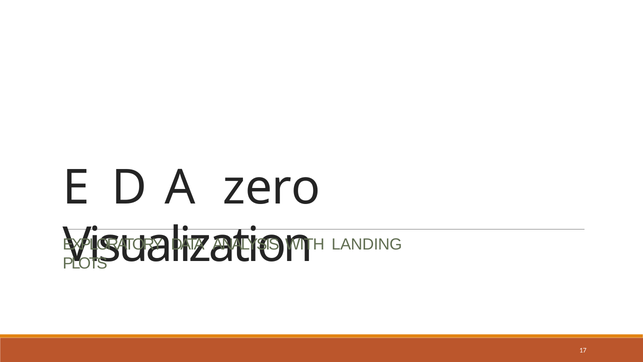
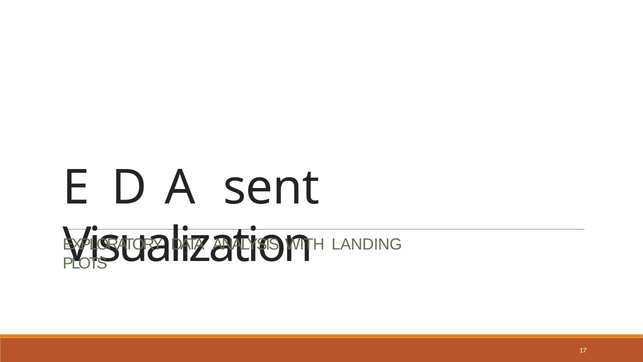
zero: zero -> sent (271, 187)
